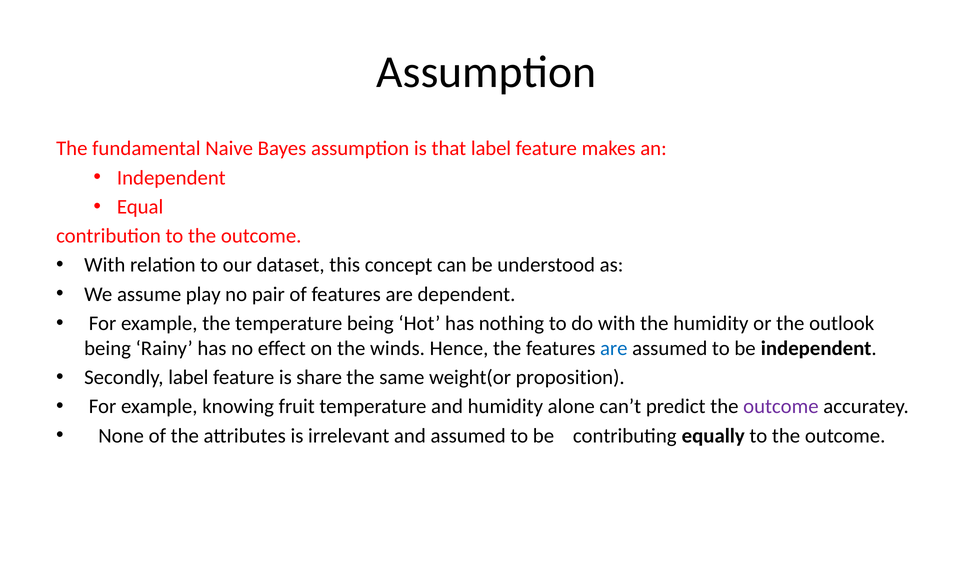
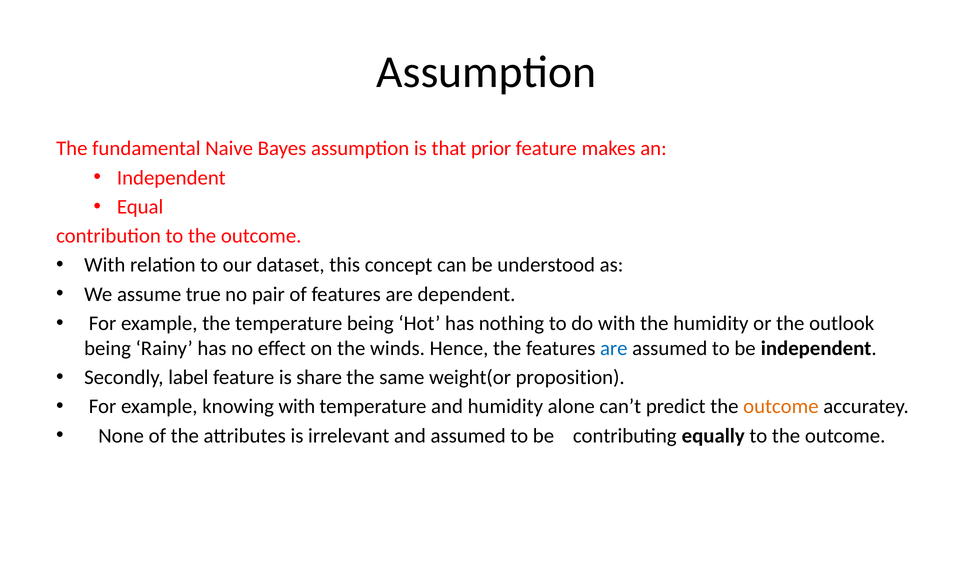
that label: label -> prior (491, 149)
play: play -> true (203, 294)
knowing fruit: fruit -> with (297, 407)
outcome colour: purple -> orange (781, 407)
